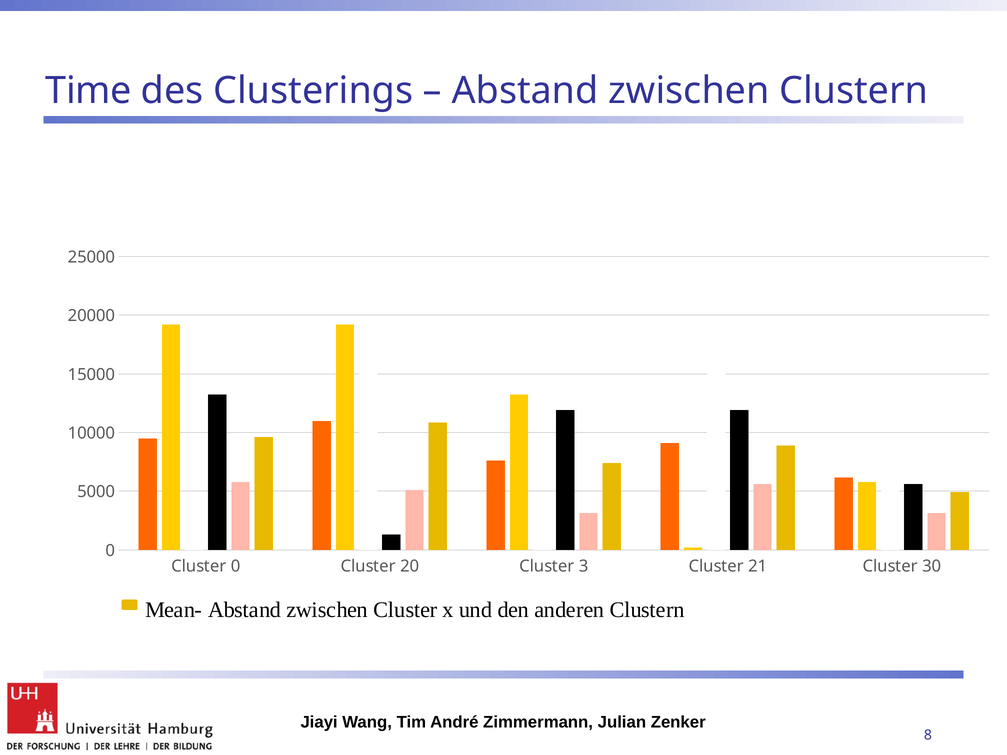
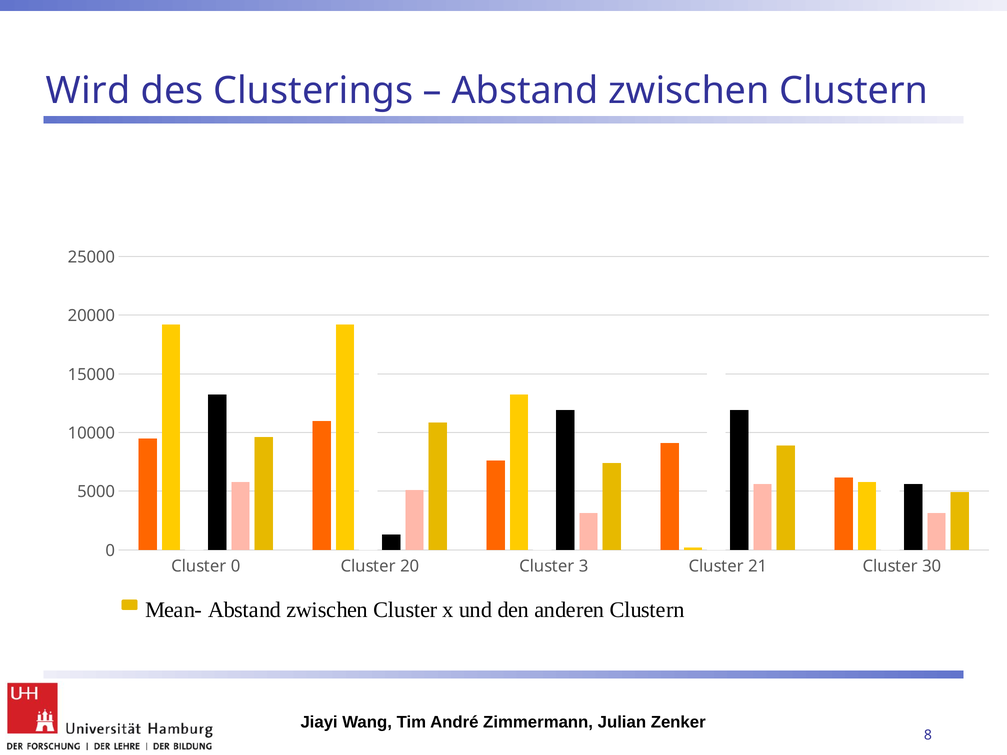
Time: Time -> Wird (88, 91)
